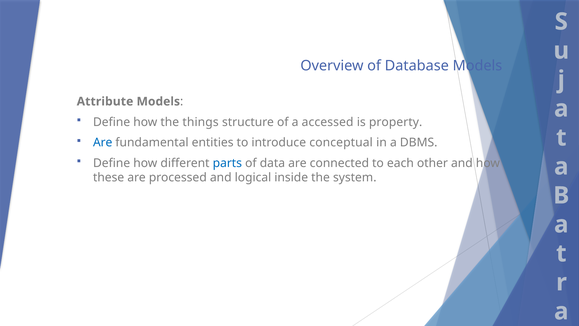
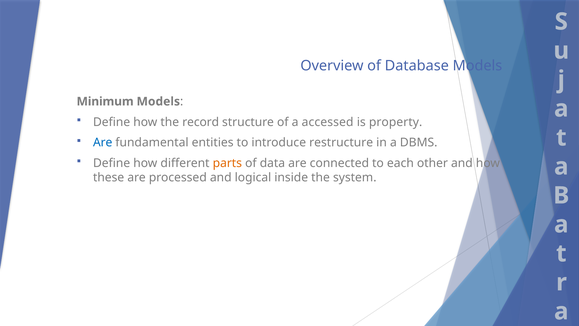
Attribute: Attribute -> Minimum (105, 101)
things: things -> record (201, 122)
conceptual: conceptual -> restructure (341, 142)
parts colour: blue -> orange (227, 163)
